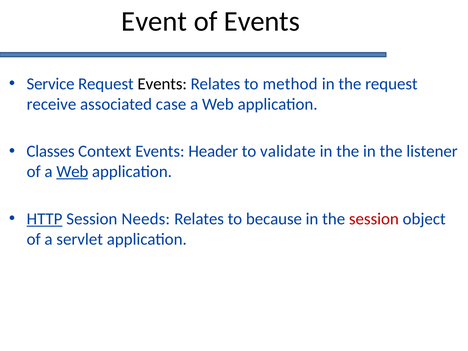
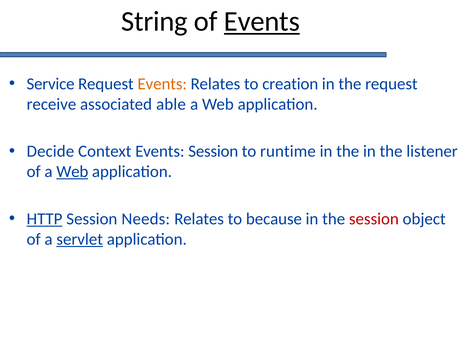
Event: Event -> String (154, 21)
Events underline: none -> present (262, 21)
Events colour: black -> orange (162, 84)
method: method -> creation (290, 84)
case: case -> able (171, 104)
Classes: Classes -> Decide (50, 151)
Events Header: Header -> Session (213, 151)
validate: validate -> runtime (288, 151)
servlet underline: none -> present (80, 239)
